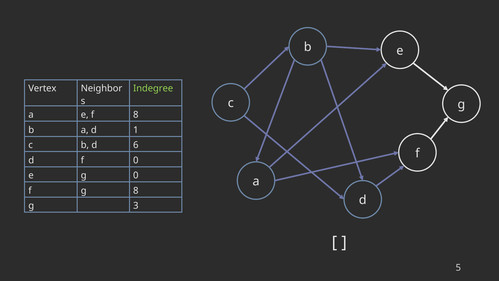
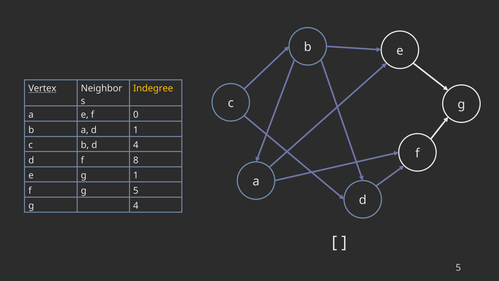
Vertex underline: none -> present (42, 88)
Indegree colour: light green -> yellow (153, 88)
f 8: 8 -> 0 (136, 115)
d 6: 6 -> 4 (136, 145)
f 0: 0 -> 8 (136, 160)
g 0: 0 -> 1 (136, 175)
g 8: 8 -> 5 (136, 190)
g 3: 3 -> 4 (136, 206)
